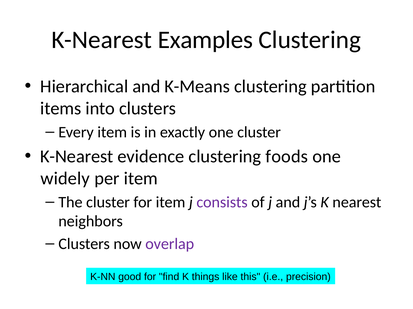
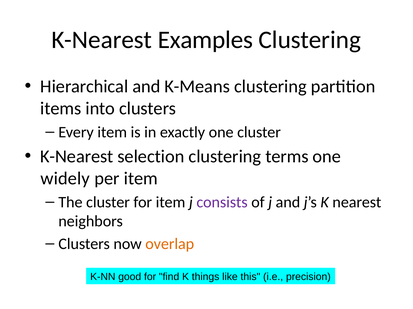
evidence: evidence -> selection (151, 157)
foods: foods -> terms (287, 157)
overlap colour: purple -> orange (170, 244)
